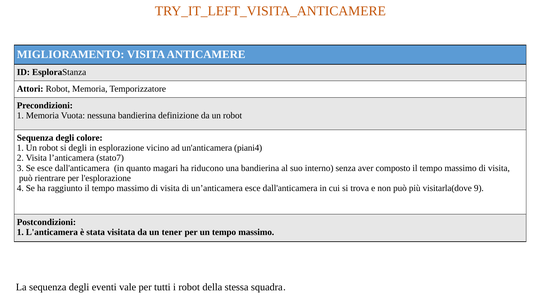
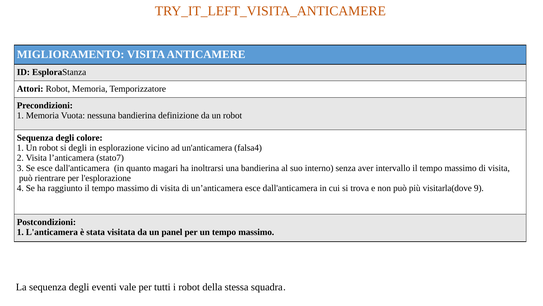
piani4: piani4 -> falsa4 (248, 148)
riducono: riducono -> inoltrarsi (207, 168)
composto: composto -> intervallo (393, 168)
tener: tener -> panel (172, 232)
